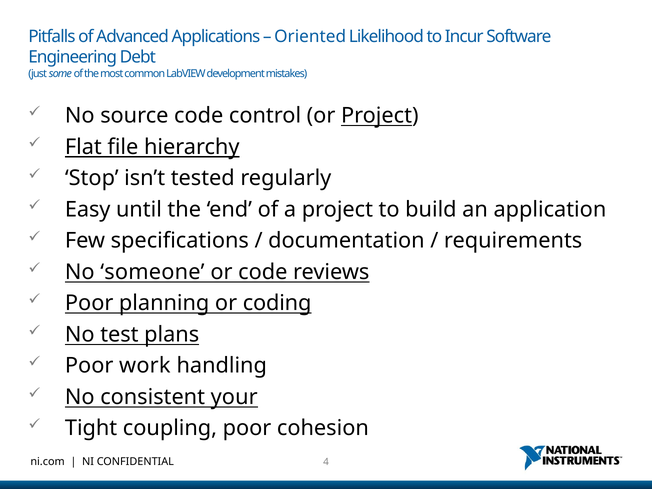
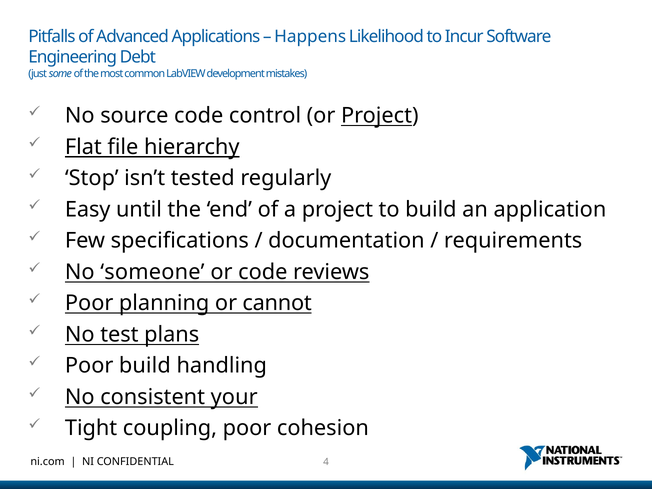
Oriented: Oriented -> Happens (310, 36)
coding: coding -> cannot (277, 303)
Poor work: work -> build (145, 366)
